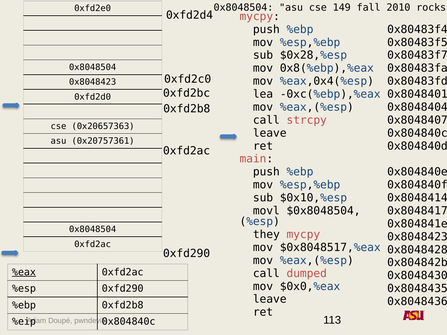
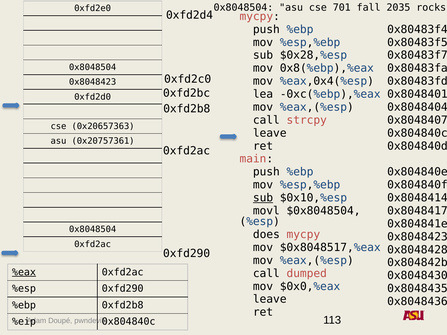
149: 149 -> 701 (342, 8)
2010: 2010 -> 2035 (398, 8)
sub underline: none -> present (263, 198)
they: they -> does (266, 235)
